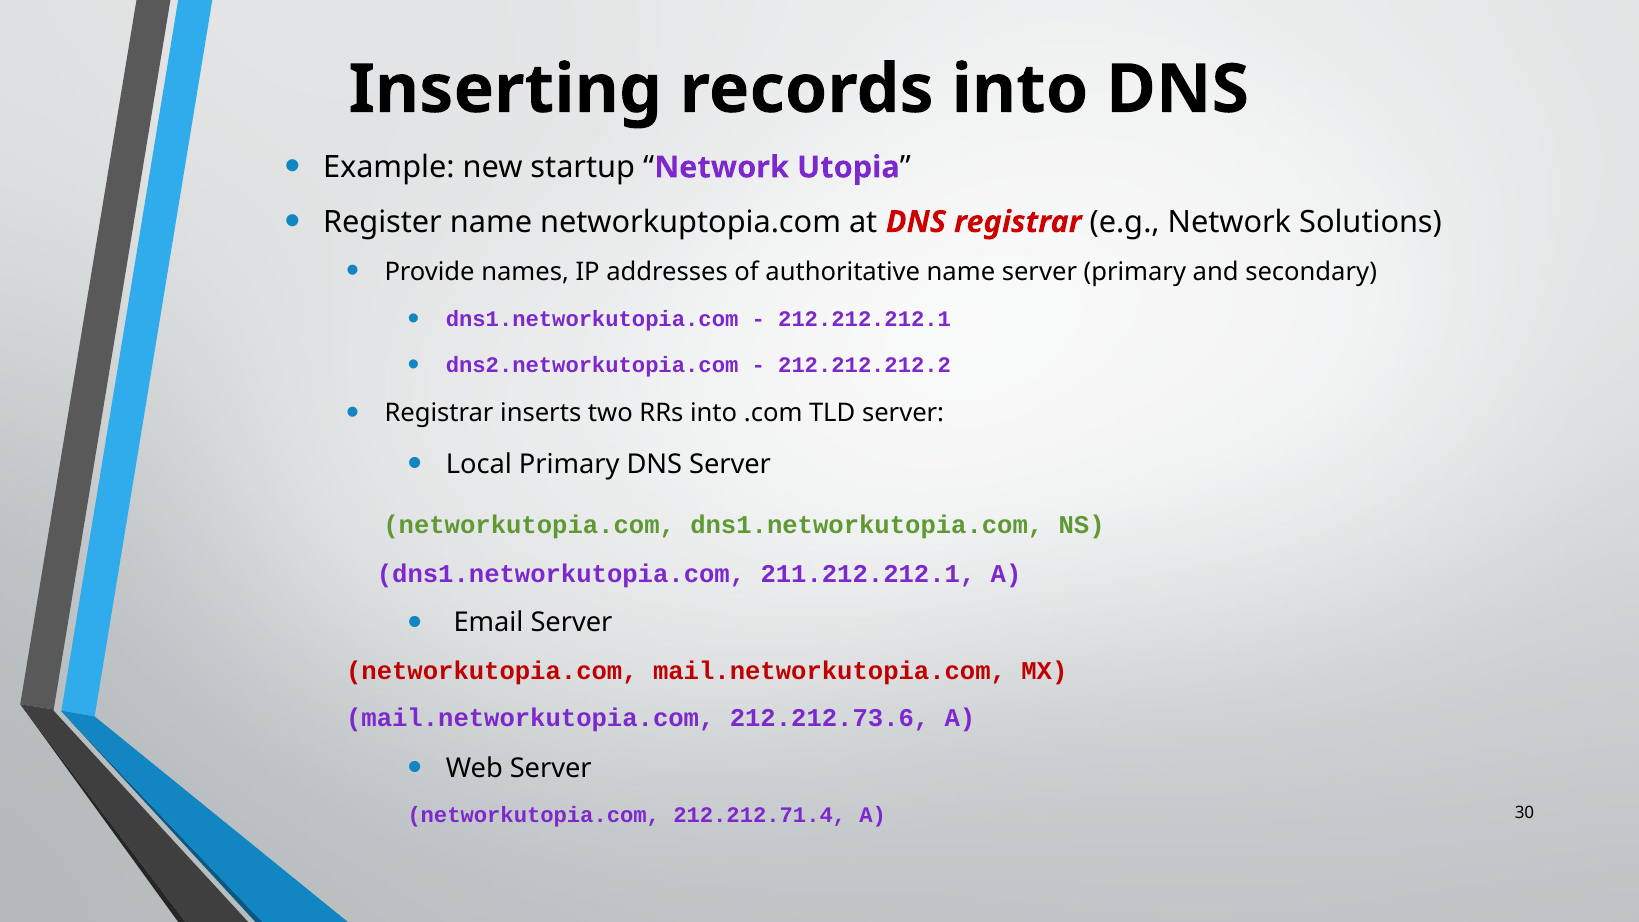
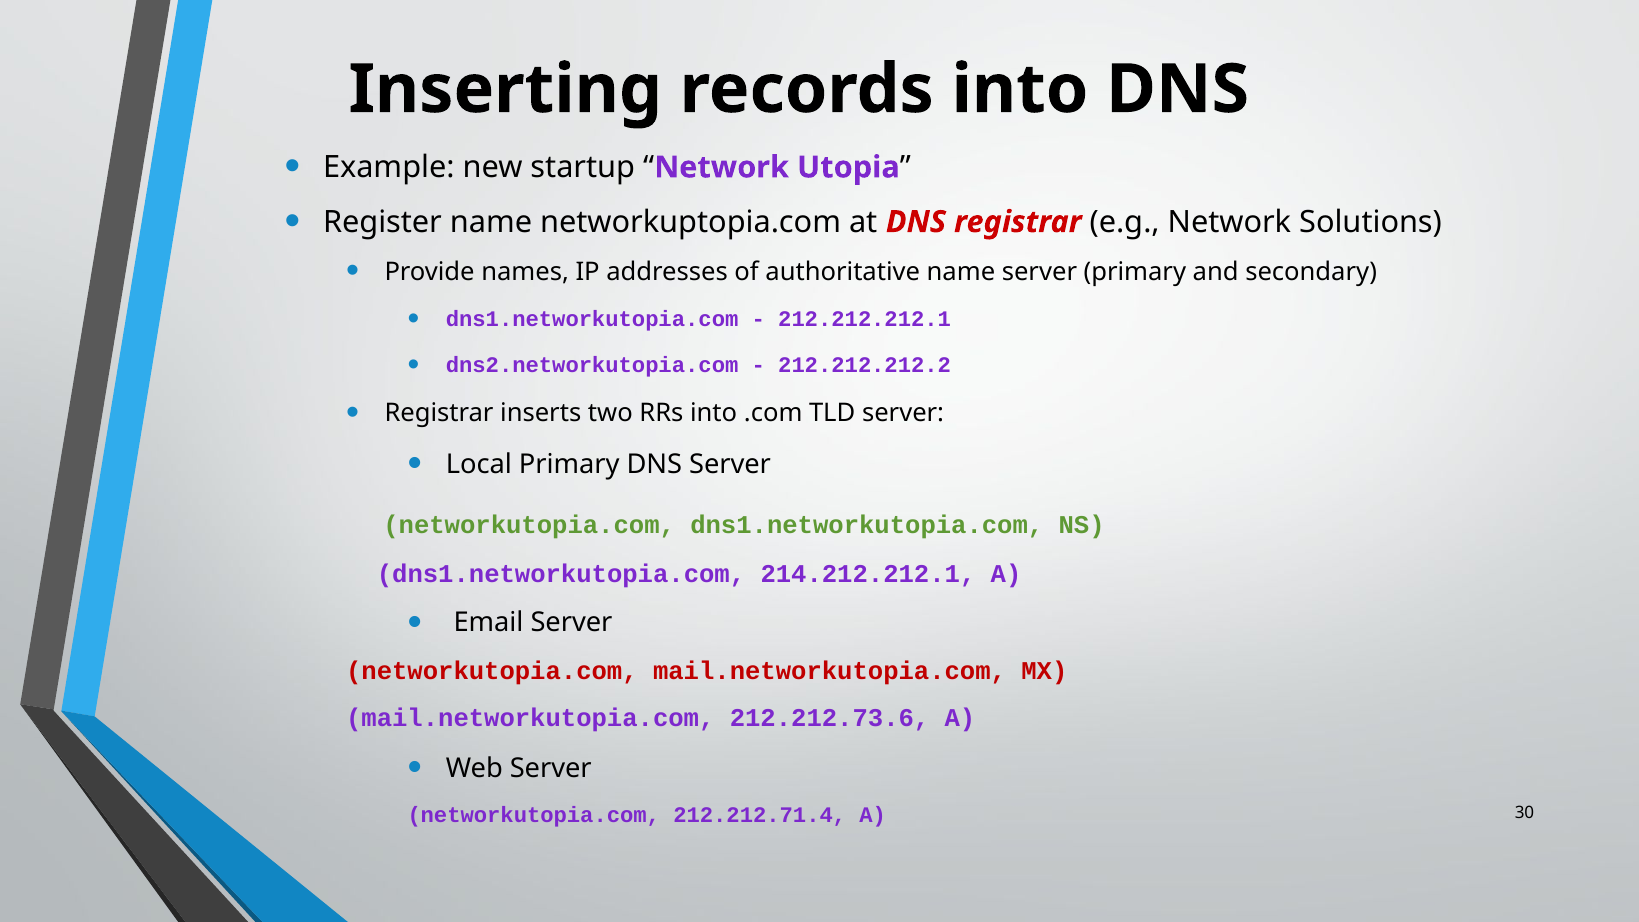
211.212.212.1: 211.212.212.1 -> 214.212.212.1 (868, 574)
